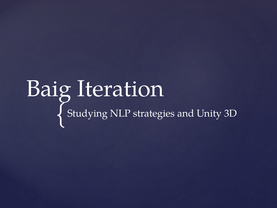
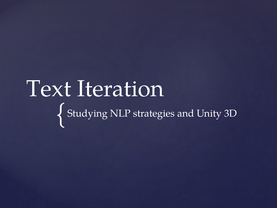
Baig: Baig -> Text (49, 89)
